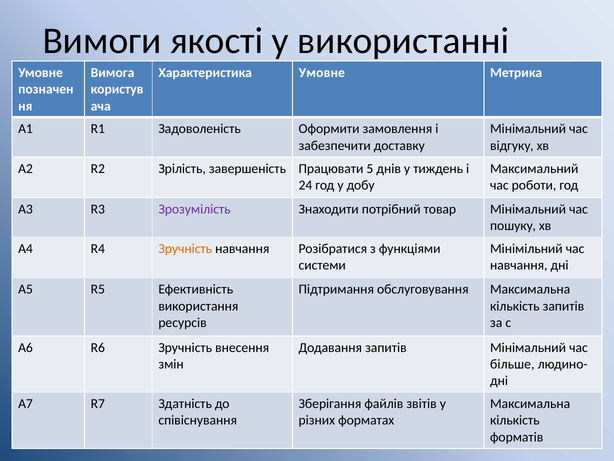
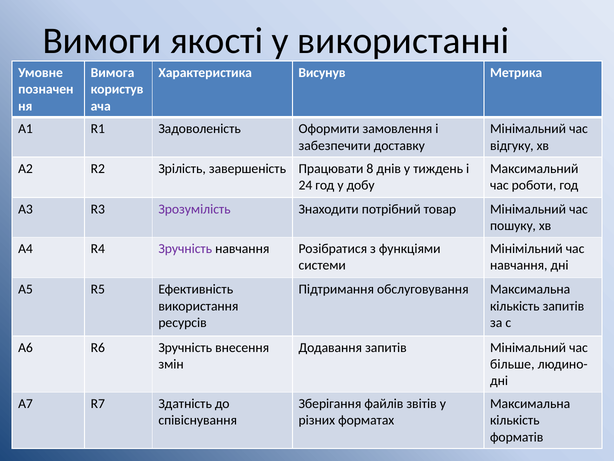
Характеристика Умовне: Умовне -> Висунув (322, 73)
5: 5 -> 8 (370, 168)
Зручність colour: orange -> purple (185, 248)
